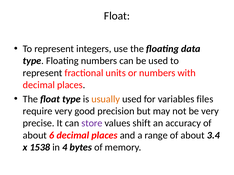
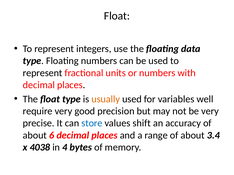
files: files -> well (205, 99)
store colour: purple -> blue (92, 124)
1538: 1538 -> 4038 (40, 148)
